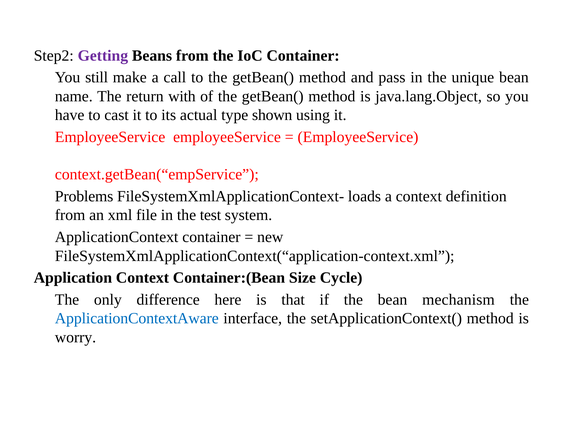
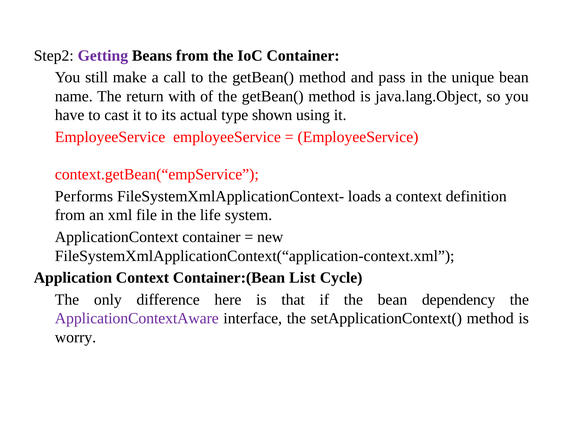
Problems: Problems -> Performs (84, 196)
test: test -> life (210, 215)
Size: Size -> List (302, 278)
mechanism: mechanism -> dependency (459, 300)
ApplicationContextAware colour: blue -> purple (137, 319)
